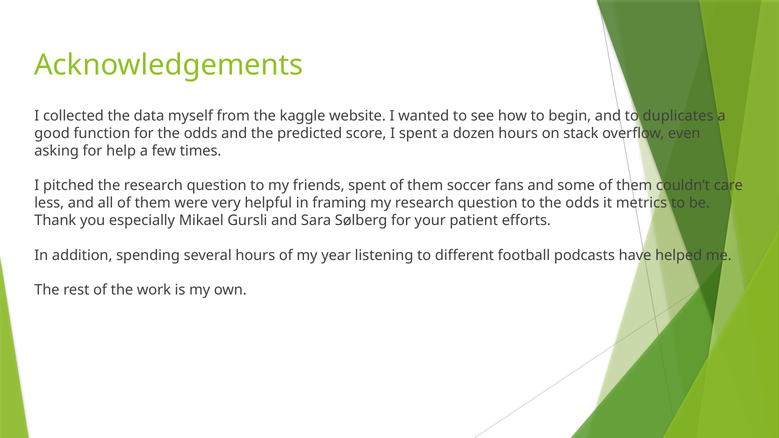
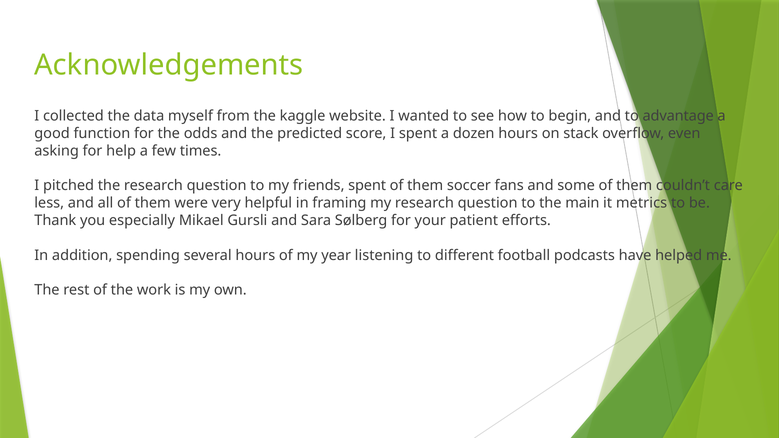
duplicates: duplicates -> advantage (678, 116)
to the odds: odds -> main (582, 203)
